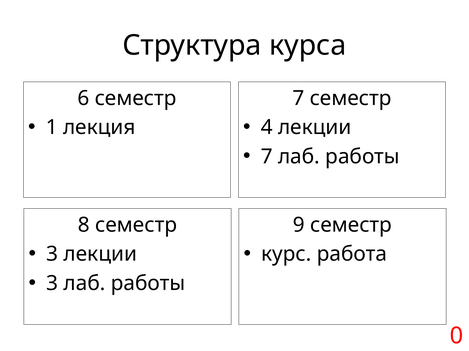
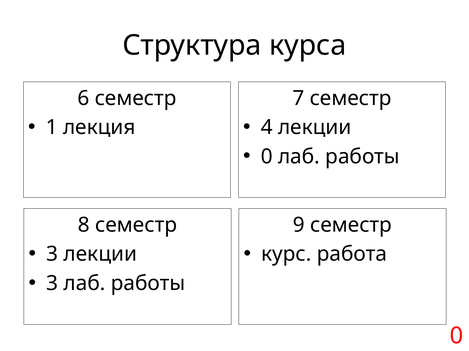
7: 7 -> 0 (267, 157)
